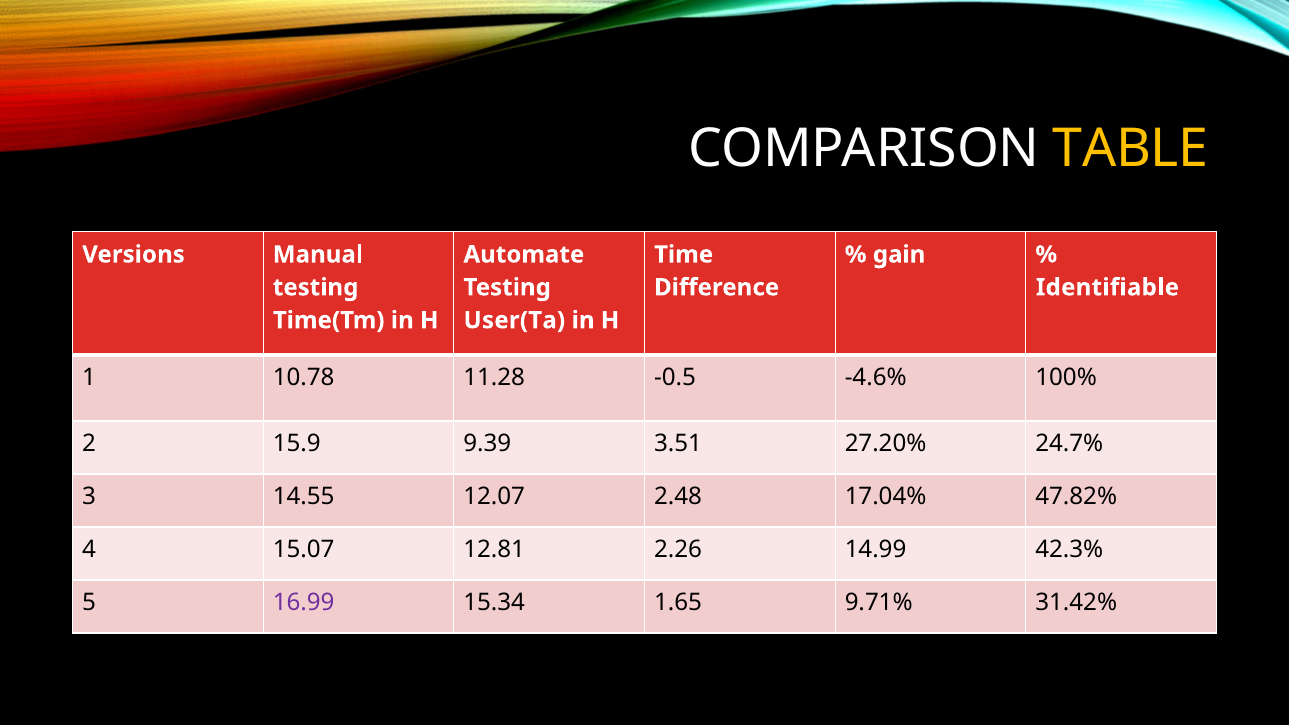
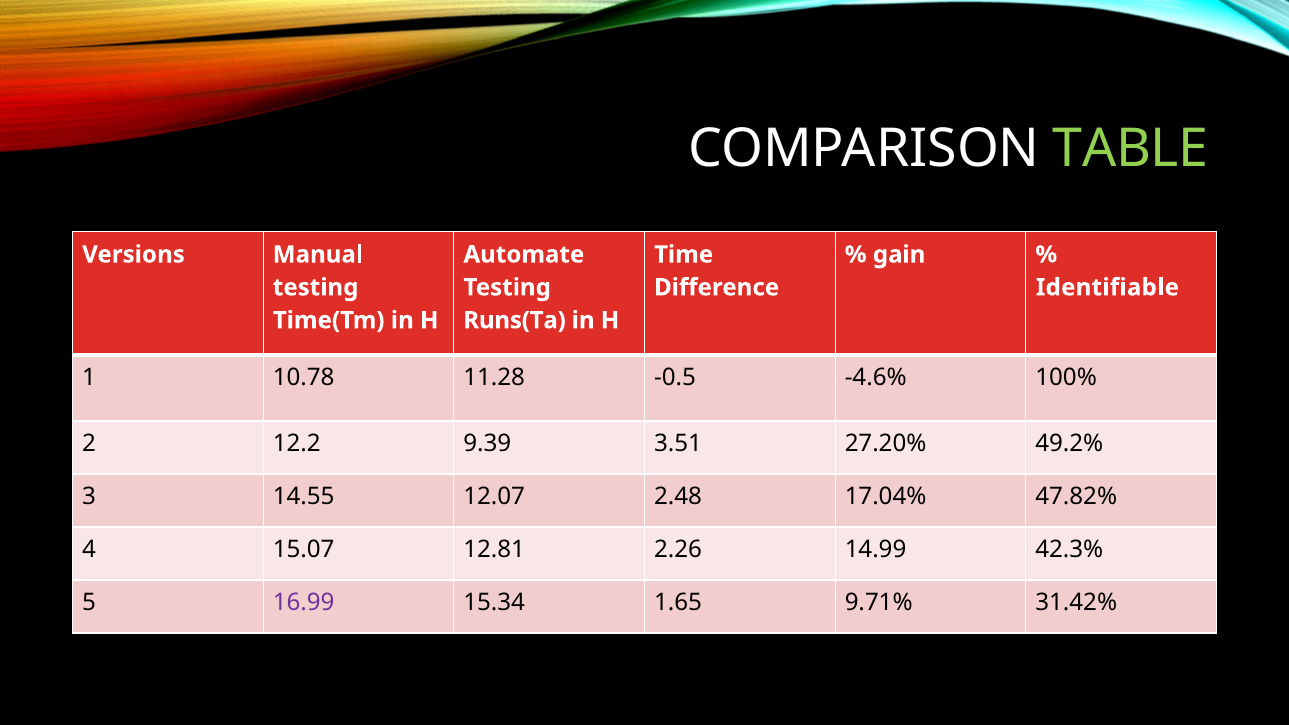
TABLE colour: yellow -> light green (1130, 149)
User(Ta: User(Ta -> Runs(Ta (515, 320)
15.9: 15.9 -> 12.2 (297, 444)
24.7%: 24.7% -> 49.2% (1069, 444)
